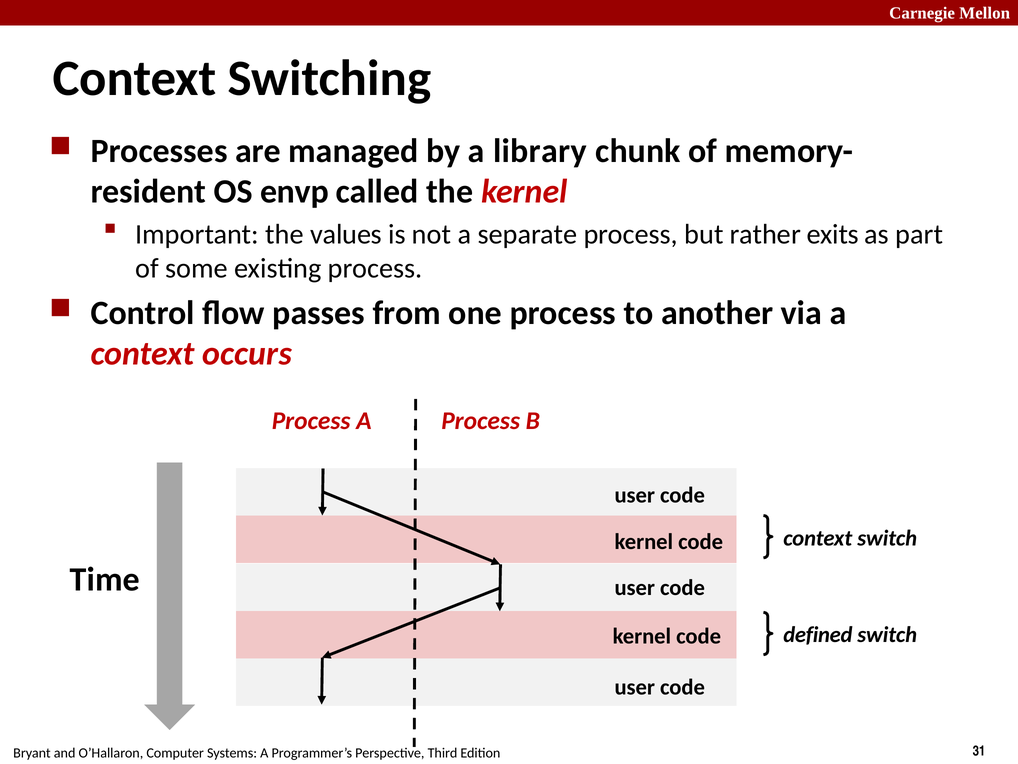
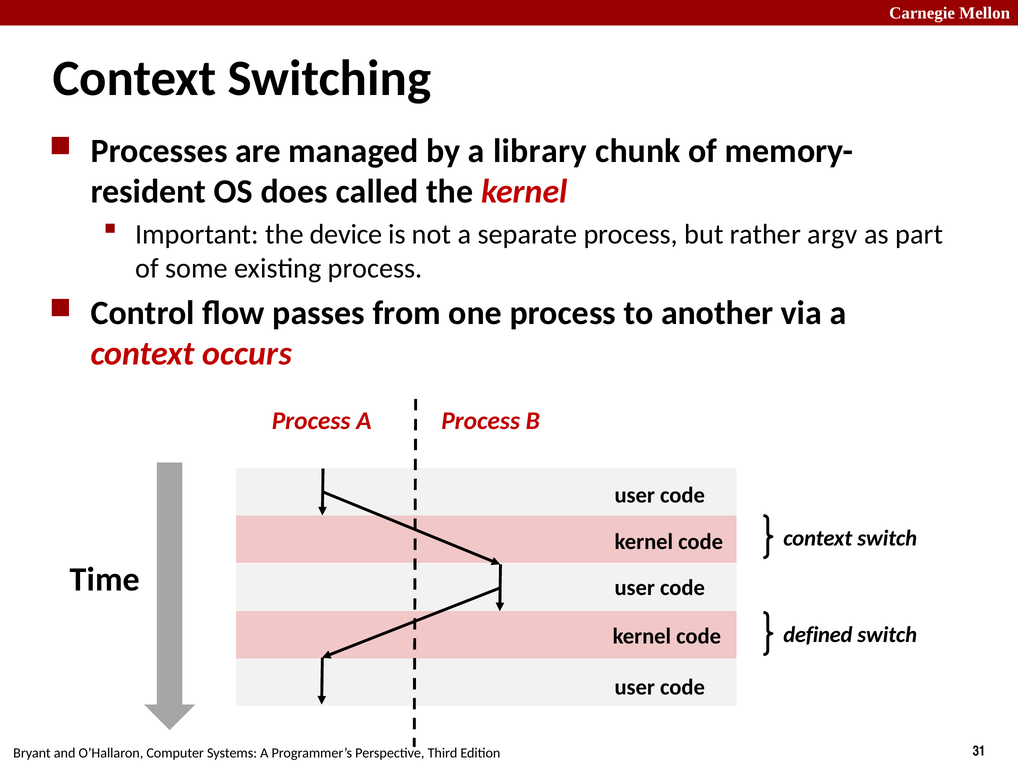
envp: envp -> does (294, 192)
values: values -> device (346, 234)
exits: exits -> argv (832, 234)
